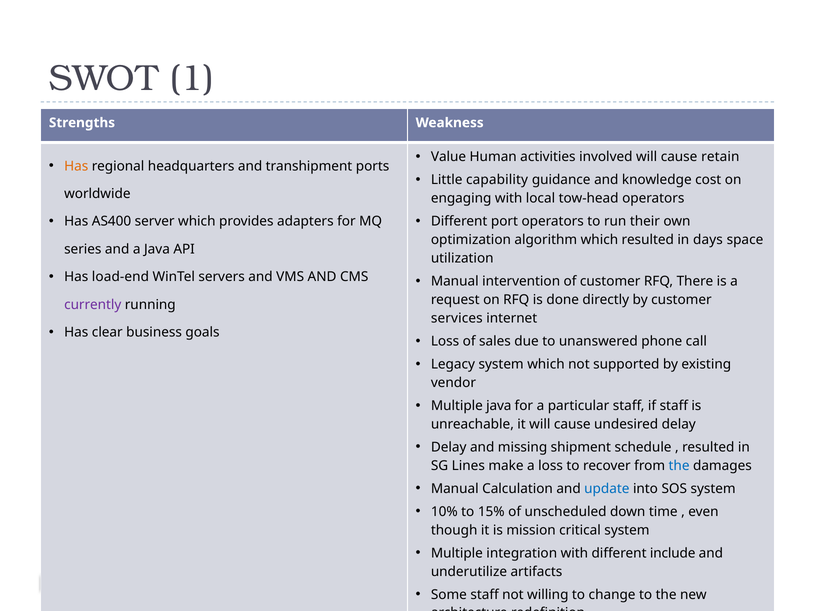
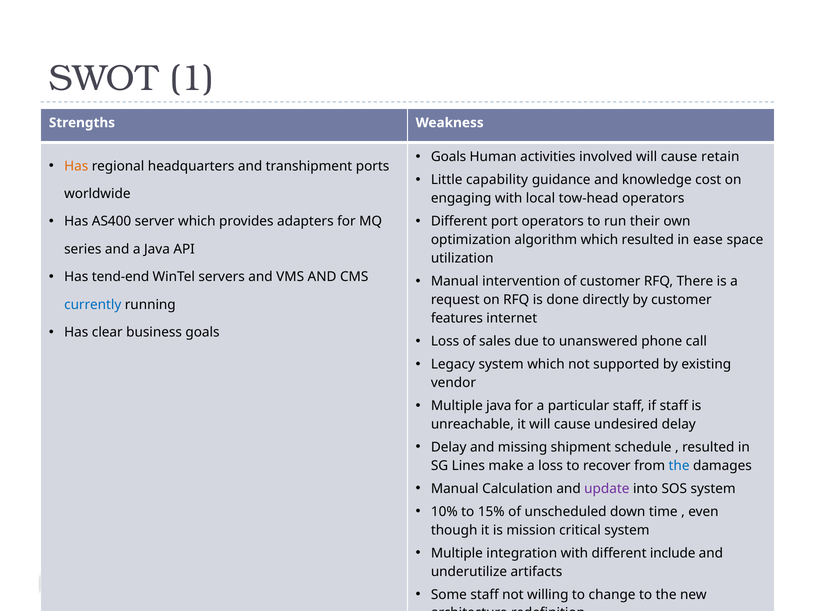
Value: Value -> Goals (449, 157)
days: days -> ease (708, 240)
load-end: load-end -> tend-end (121, 277)
currently colour: purple -> blue (93, 305)
services: services -> features (457, 318)
update colour: blue -> purple (607, 489)
